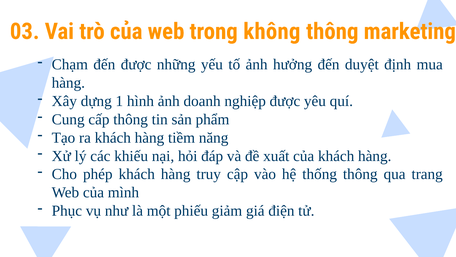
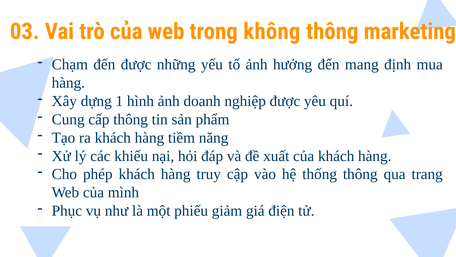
duyệt: duyệt -> mang (362, 64)
